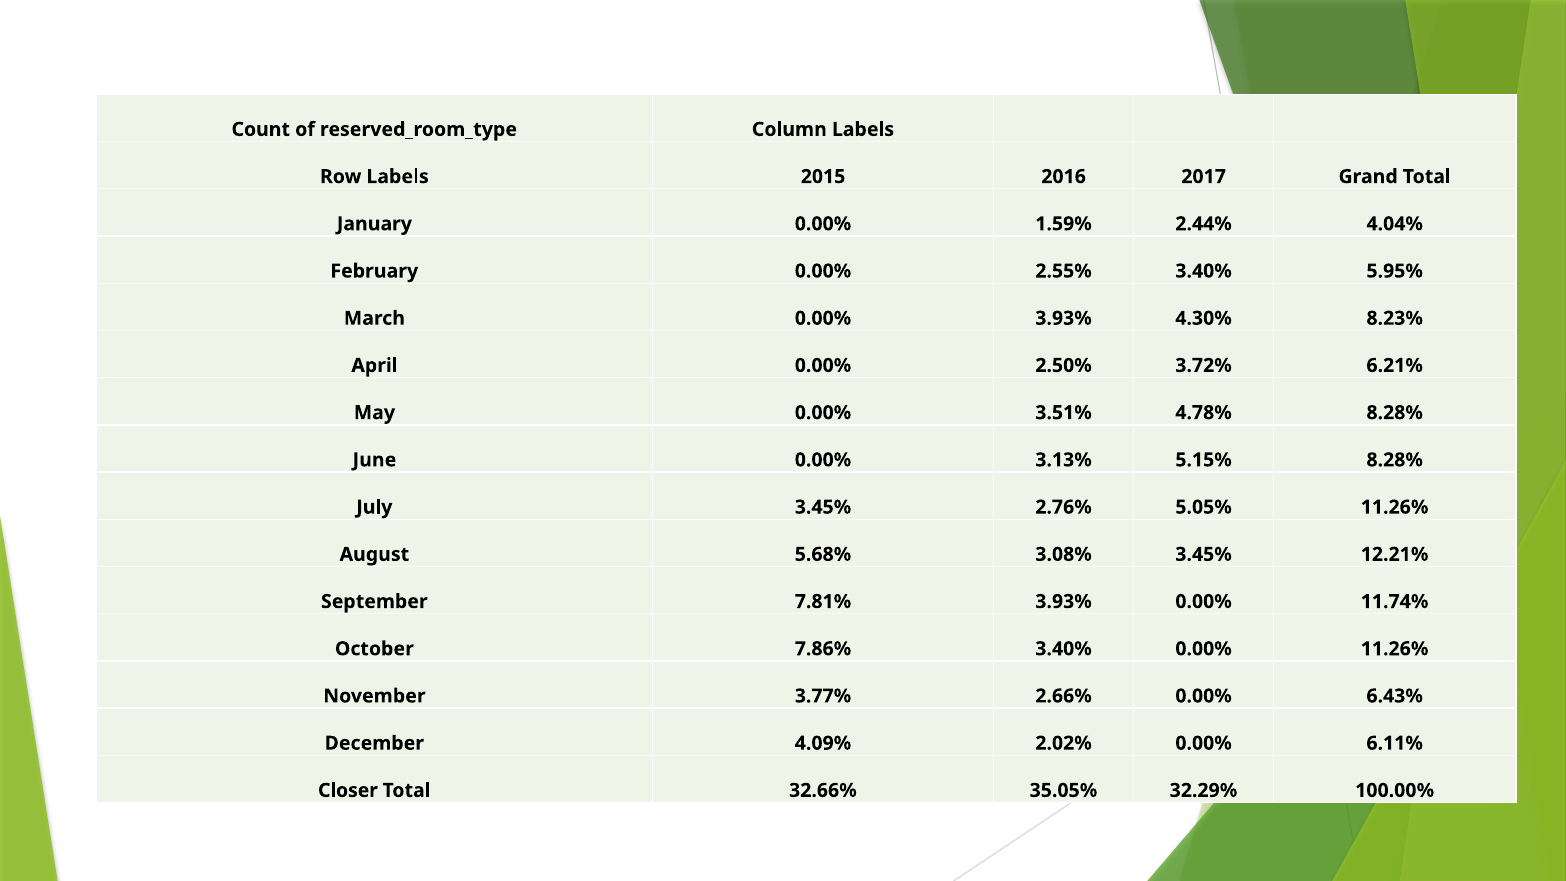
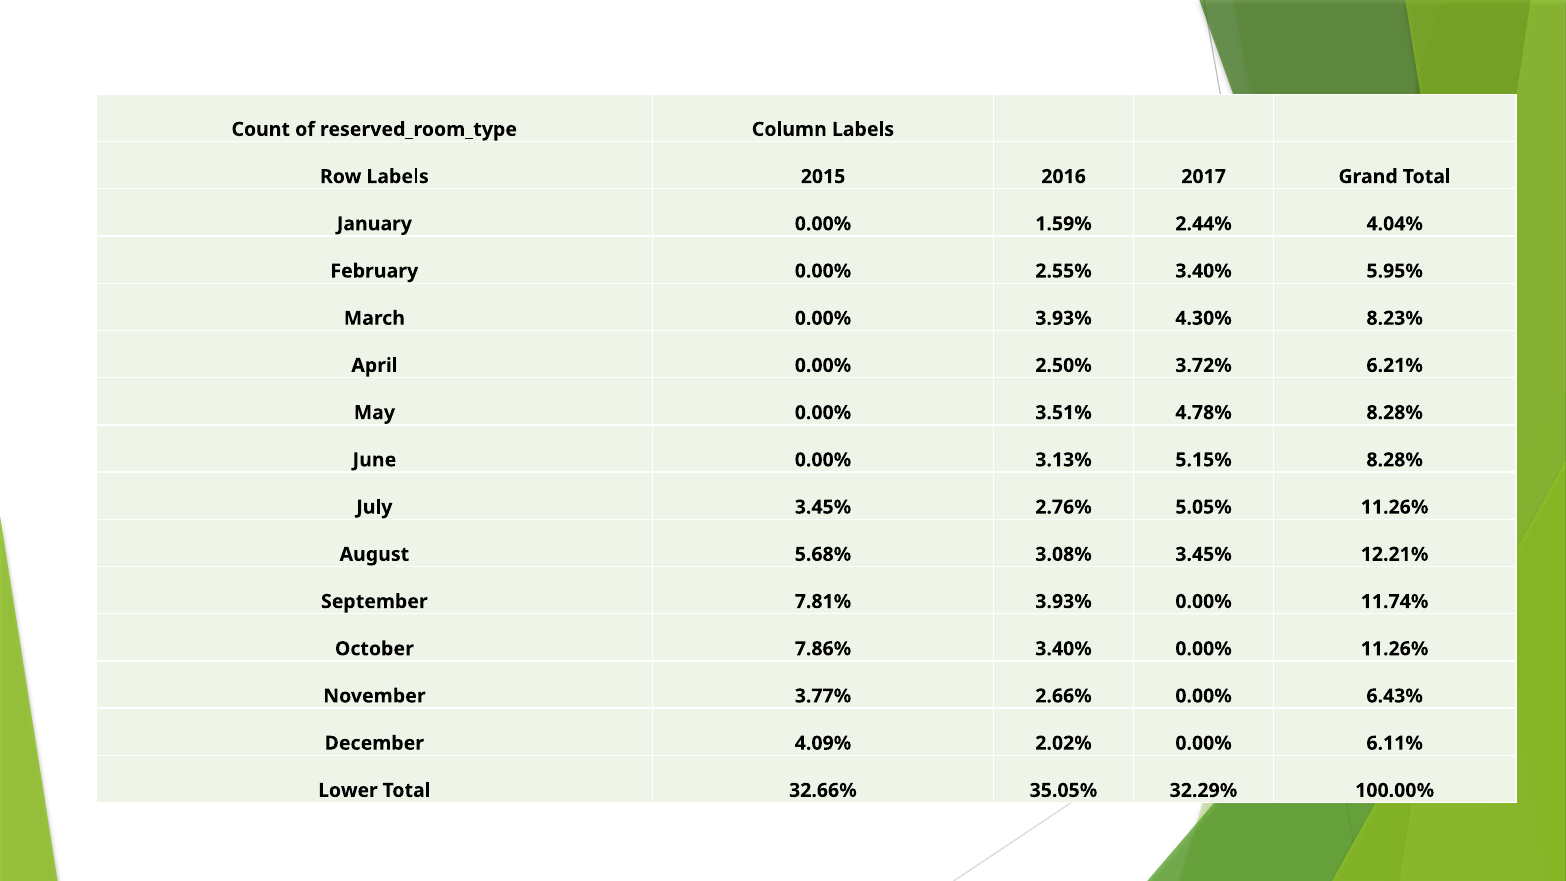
Closer: Closer -> Lower (348, 790)
